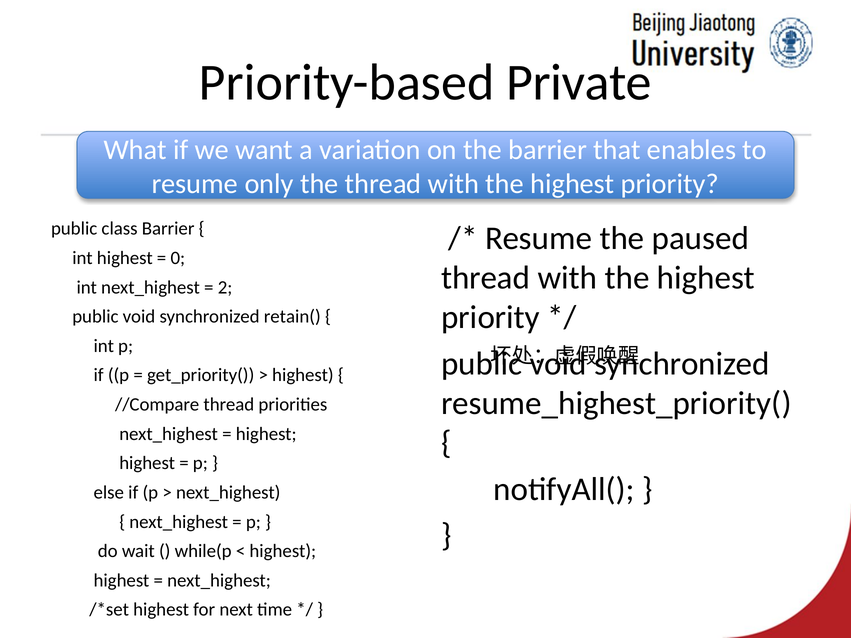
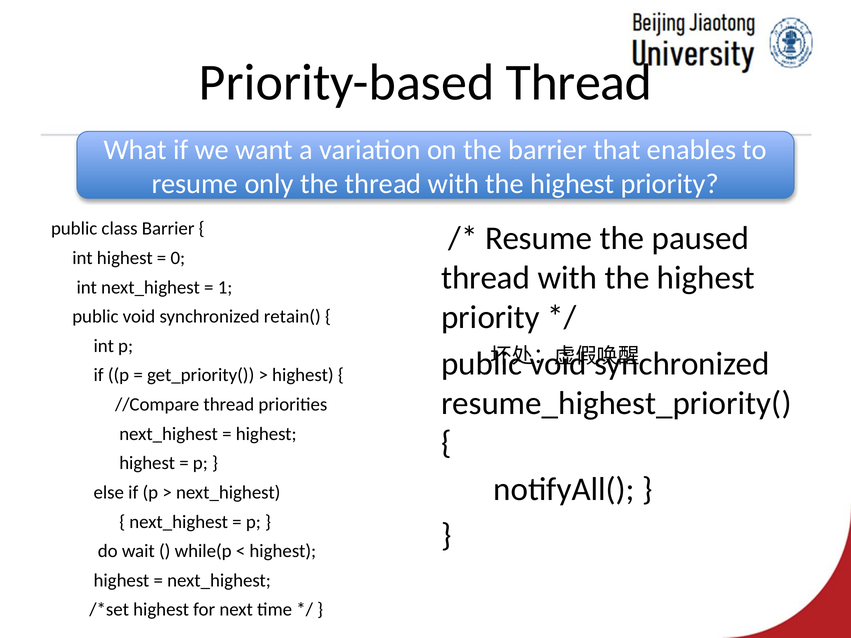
Priority-based Private: Private -> Thread (579, 82)
2: 2 -> 1 (225, 287)
